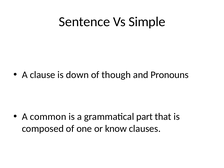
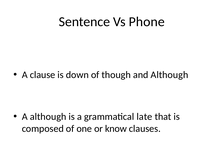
Simple: Simple -> Phone (147, 22)
and Pronouns: Pronouns -> Although (169, 75)
A common: common -> although (48, 117)
part: part -> late (144, 117)
